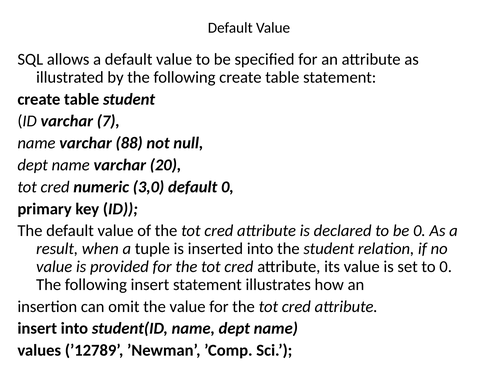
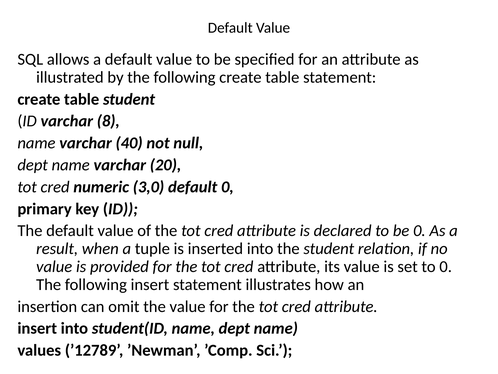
7: 7 -> 8 (108, 121)
88: 88 -> 40 (129, 143)
